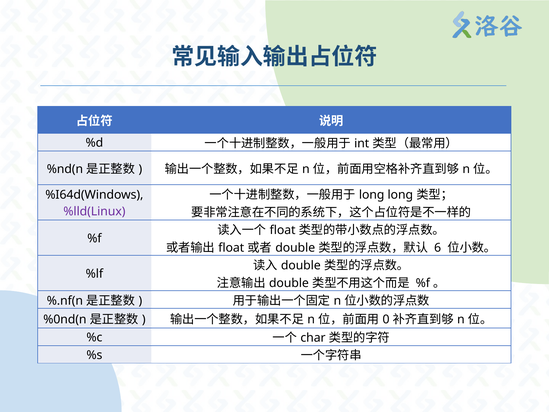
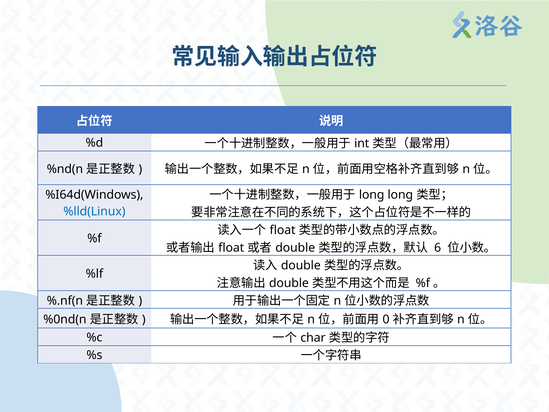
%lld(Linux colour: purple -> blue (94, 211)
